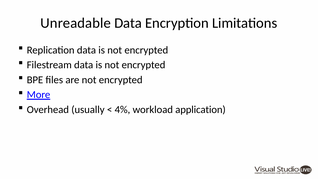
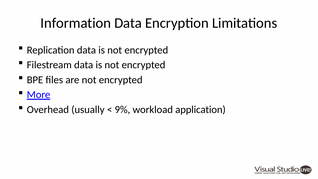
Unreadable: Unreadable -> Information (76, 23)
4%: 4% -> 9% (122, 110)
